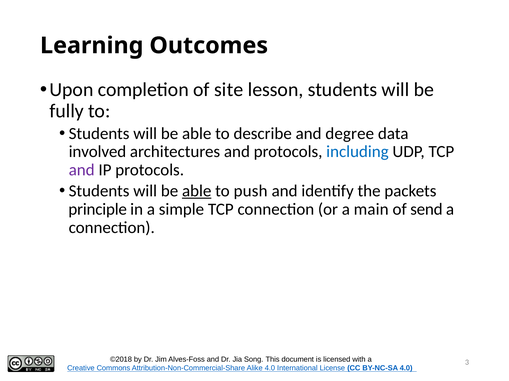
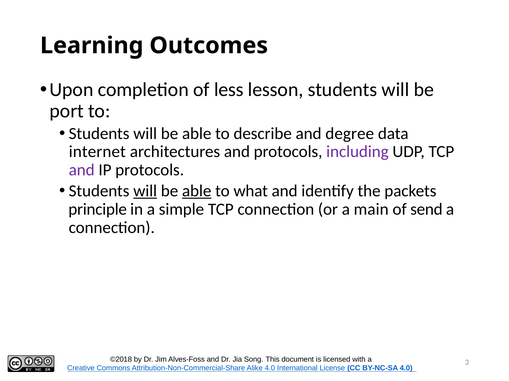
site: site -> less (229, 90)
fully: fully -> port (67, 111)
involved: involved -> internet (97, 152)
including colour: blue -> purple (357, 152)
will underline: none -> present (145, 191)
push: push -> what (251, 191)
